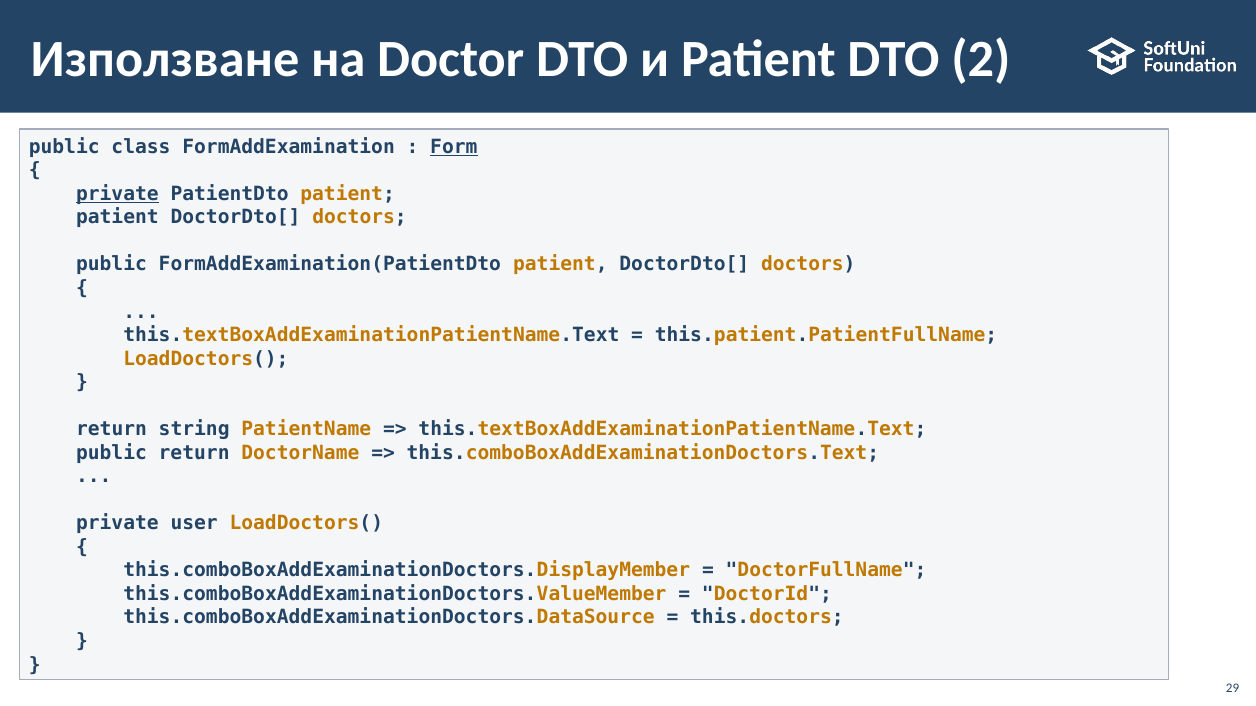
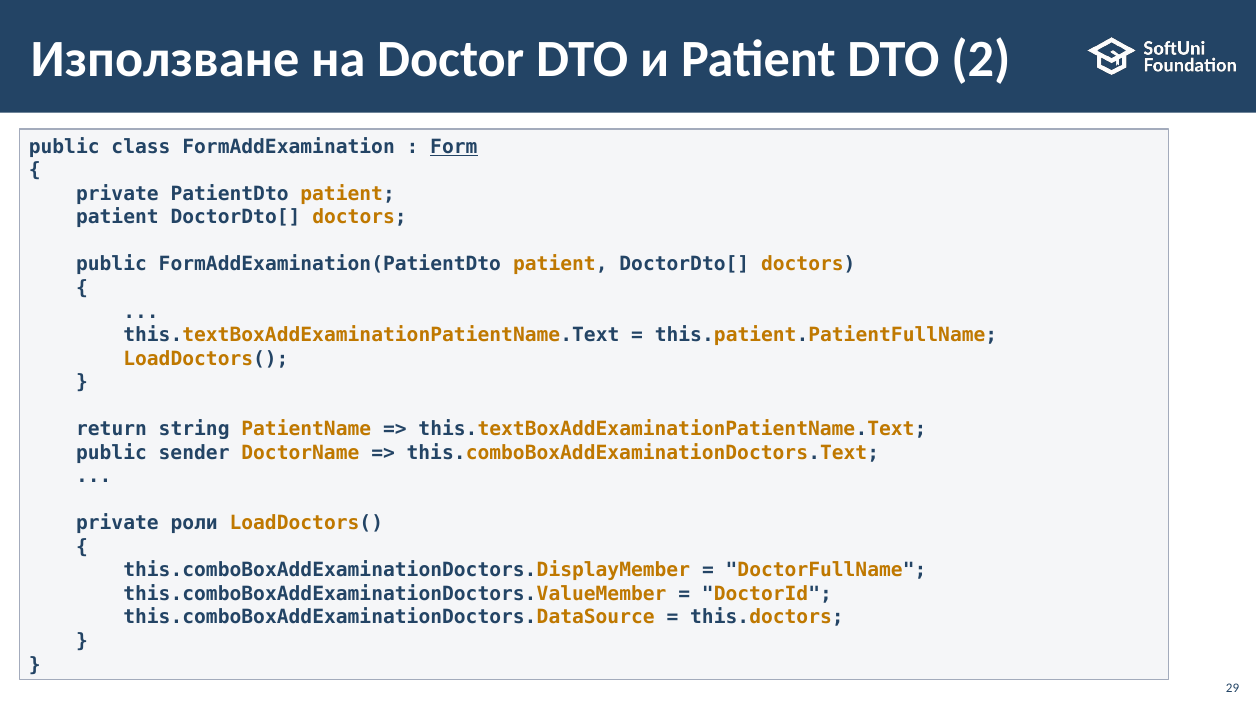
private underline: present -> none (117, 194)
public return: return -> sender (194, 453)
user: user -> роли (194, 524)
